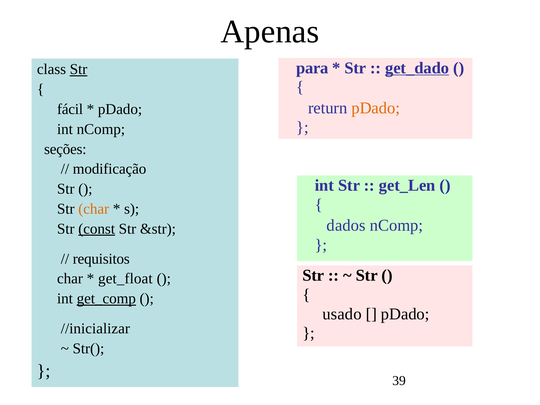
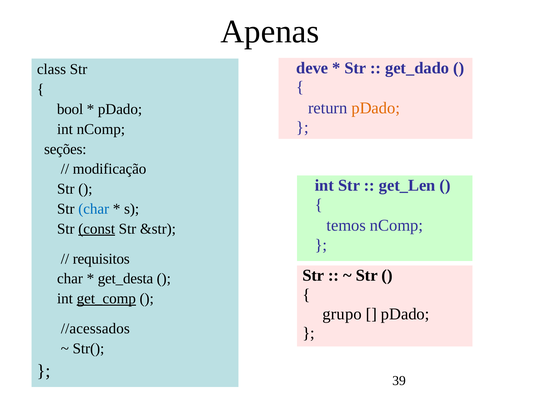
para: para -> deve (312, 68)
get_dado underline: present -> none (417, 68)
Str underline: present -> none (79, 69)
fácil: fácil -> bool (70, 109)
char colour: orange -> blue (94, 209)
dados: dados -> temos (346, 225)
get_float: get_float -> get_desta (125, 279)
usado: usado -> grupo (342, 314)
//inicializar: //inicializar -> //acessados (95, 329)
